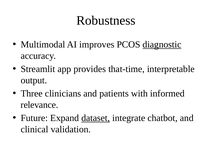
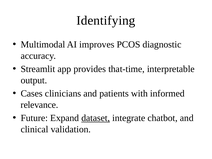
Robustness: Robustness -> Identifying (106, 21)
diagnostic underline: present -> none (162, 44)
Three: Three -> Cases (32, 94)
